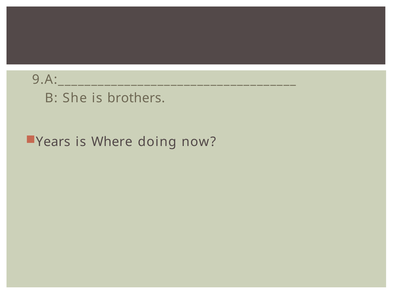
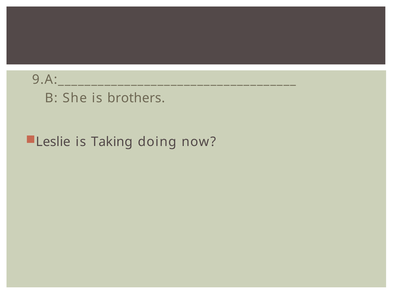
Years: Years -> Leslie (53, 142)
Where: Where -> Taking (112, 142)
